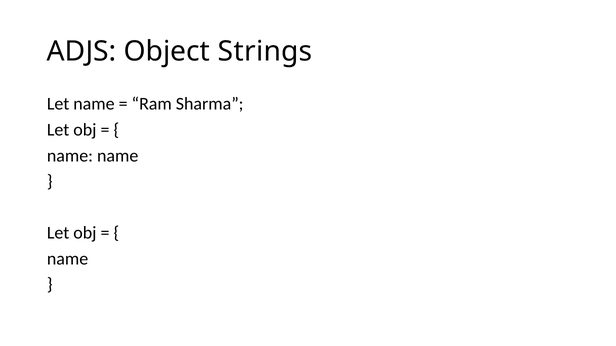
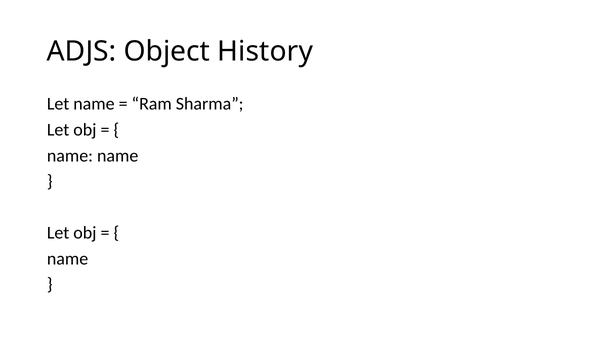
Strings: Strings -> History (265, 52)
